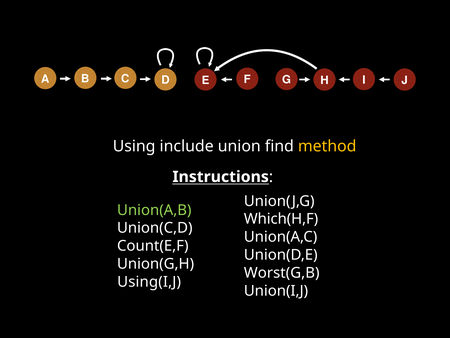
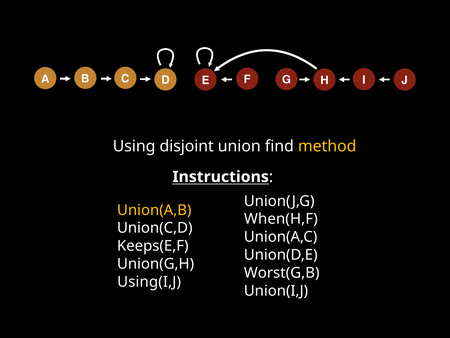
include: include -> disjoint (187, 146)
Union(A,B colour: light green -> yellow (154, 210)
Which(H,F: Which(H,F -> When(H,F (281, 219)
Count(E,F: Count(E,F -> Keeps(E,F (153, 246)
